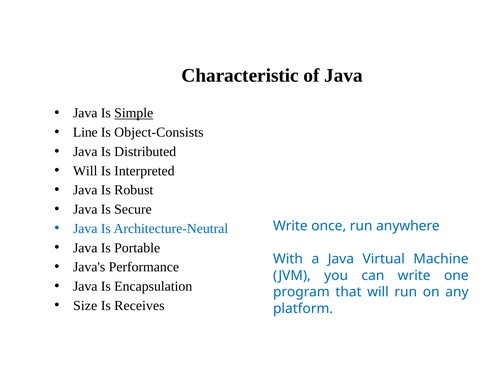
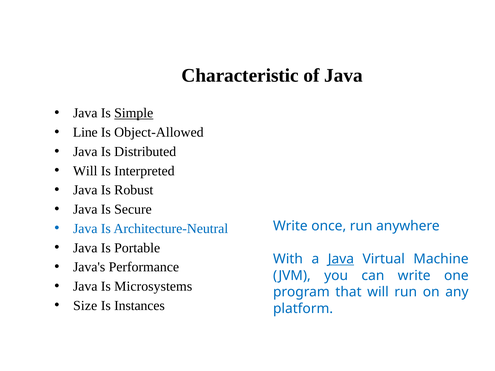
Object-Consists: Object-Consists -> Object-Allowed (159, 132)
Java underline: none -> present (341, 259)
Encapsulation: Encapsulation -> Microsystems (153, 286)
Receives: Receives -> Instances (140, 306)
